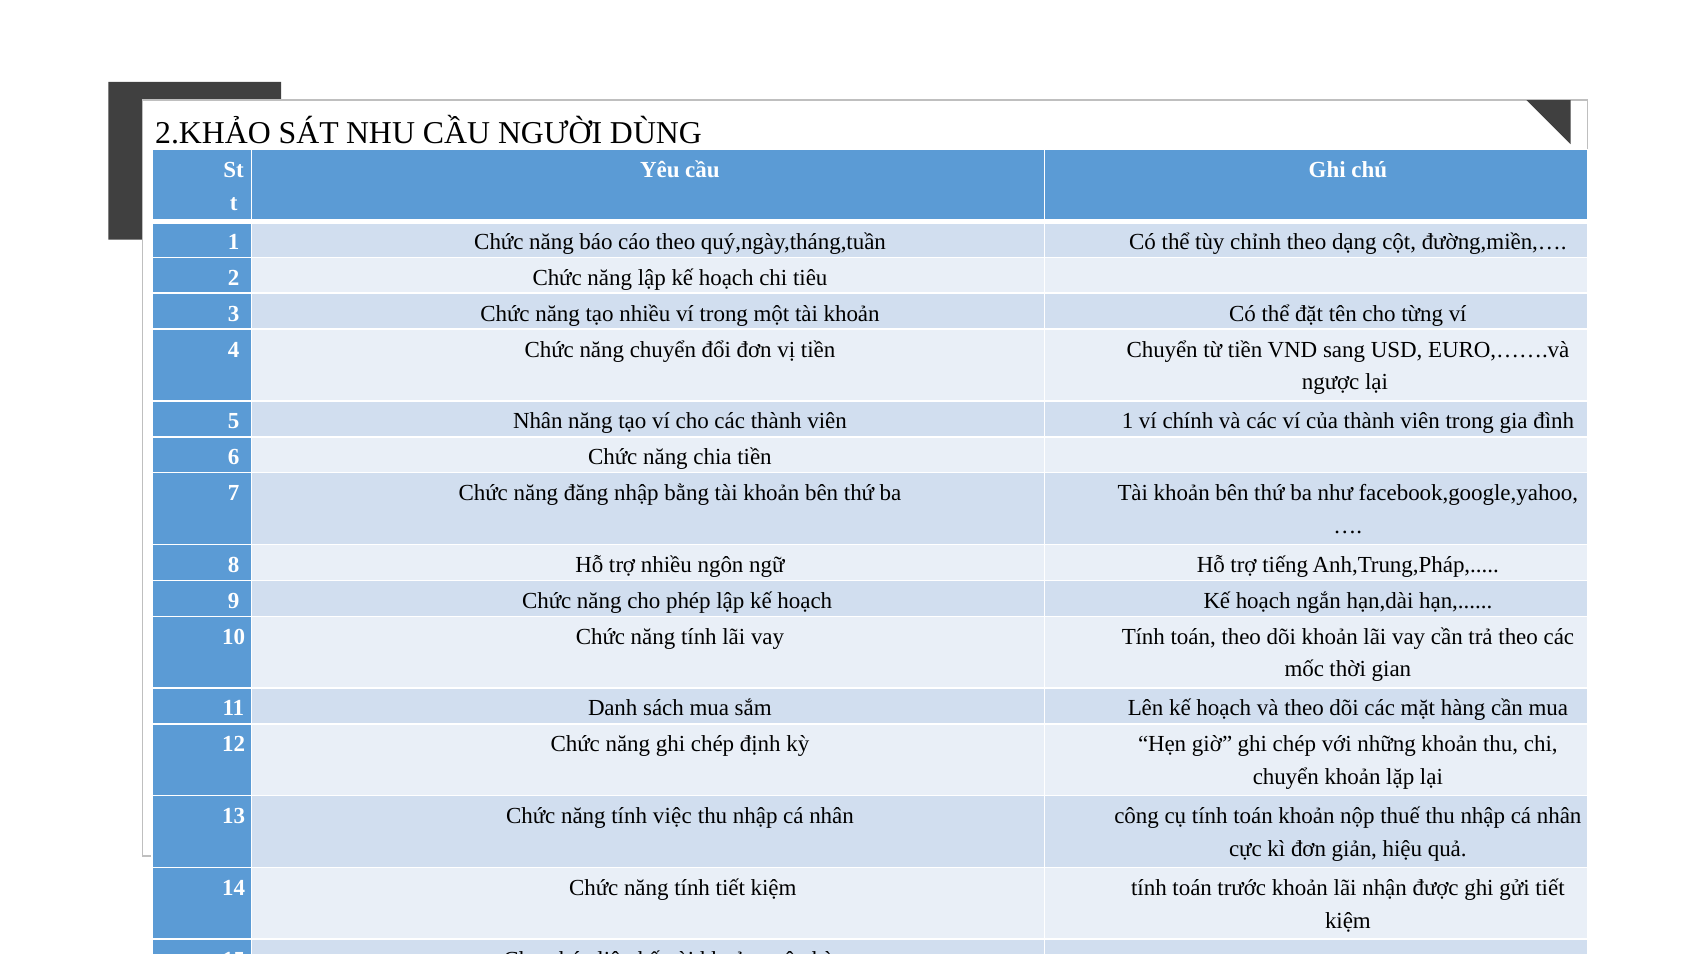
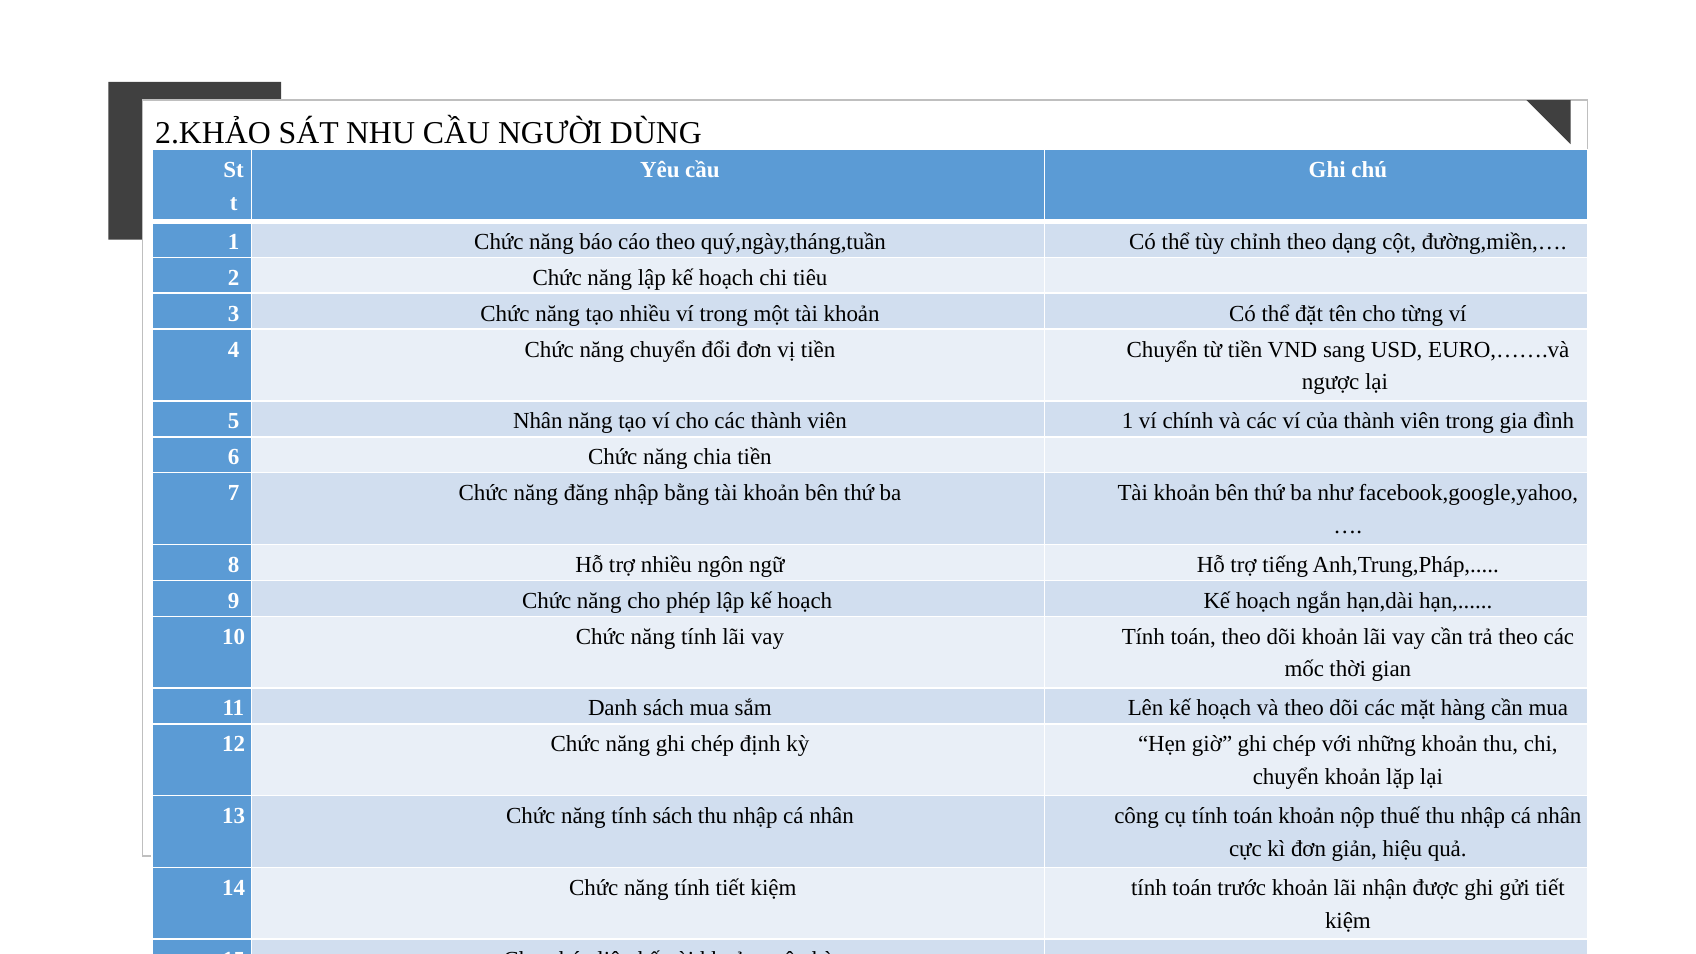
tính việc: việc -> sách (673, 816)
